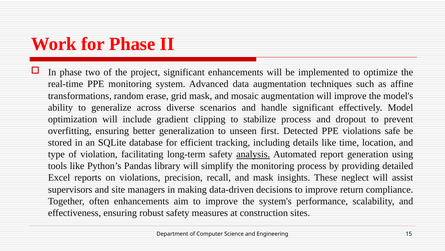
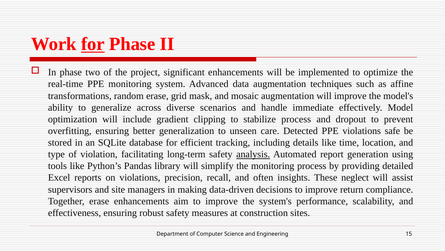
for underline: none -> present (93, 44)
handle significant: significant -> immediate (313, 107)
first: first -> care (270, 131)
and mask: mask -> often (263, 177)
Together often: often -> erase (99, 201)
